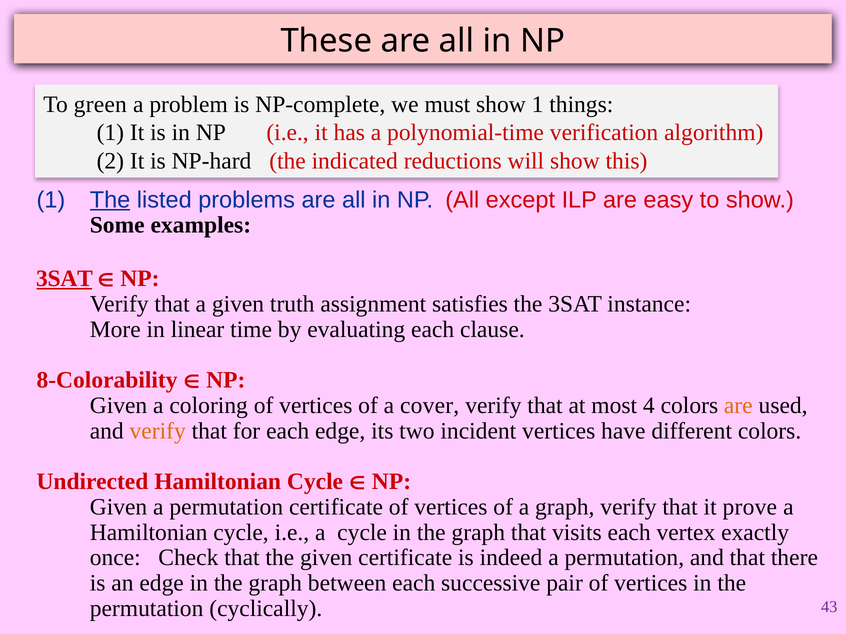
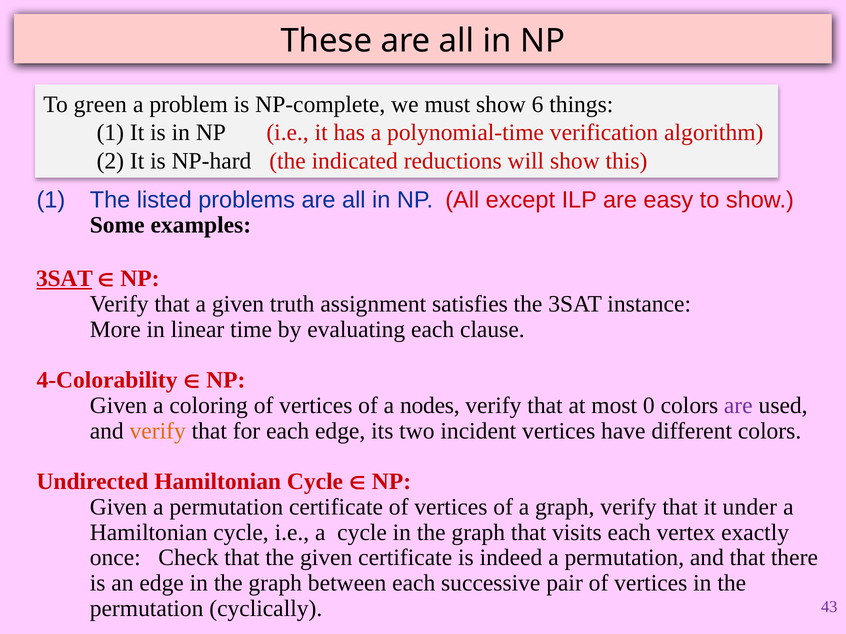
show 1: 1 -> 6 (538, 104)
The underline: present -> none (110, 200)
8-Colorability: 8-Colorability -> 4-Colorability (107, 380)
cover: cover -> nodes (430, 406)
4: 4 -> 0 (649, 406)
are colour: orange -> purple (738, 406)
prove: prove -> under (750, 507)
